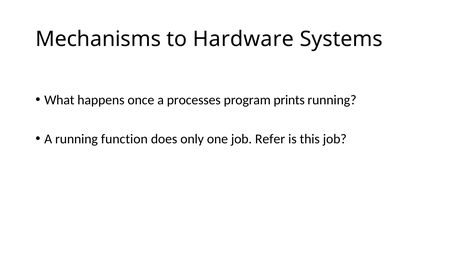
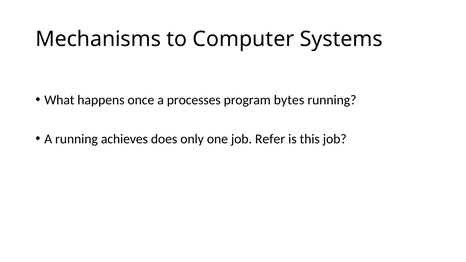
Hardware: Hardware -> Computer (243, 39)
prints: prints -> bytes (289, 100)
function: function -> achieves (124, 139)
